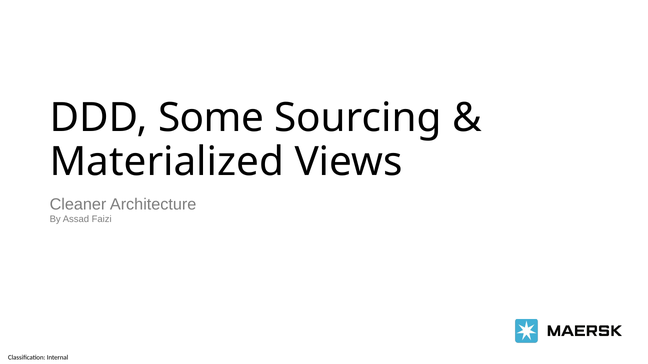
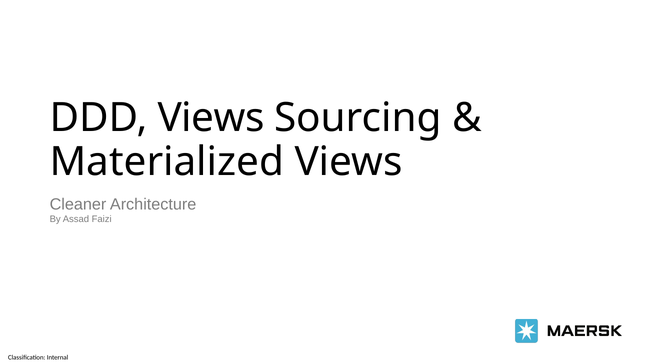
DDD Some: Some -> Views (211, 118)
